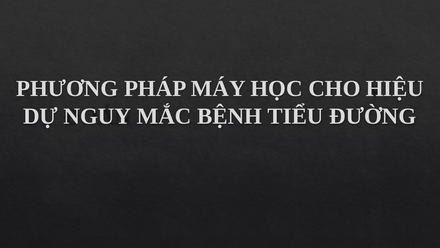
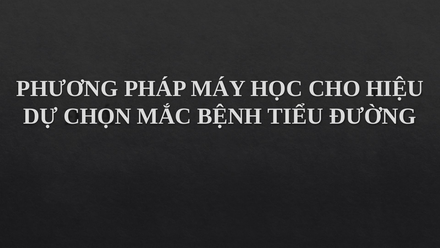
NGUY: NGUY -> CHỌN (97, 116)
